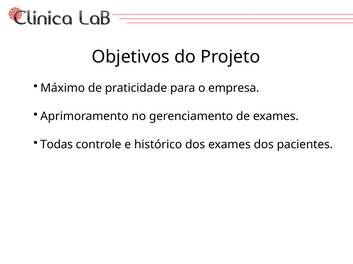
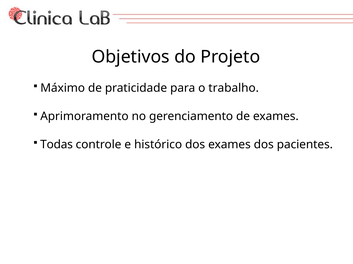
empresa: empresa -> trabalho (234, 88)
